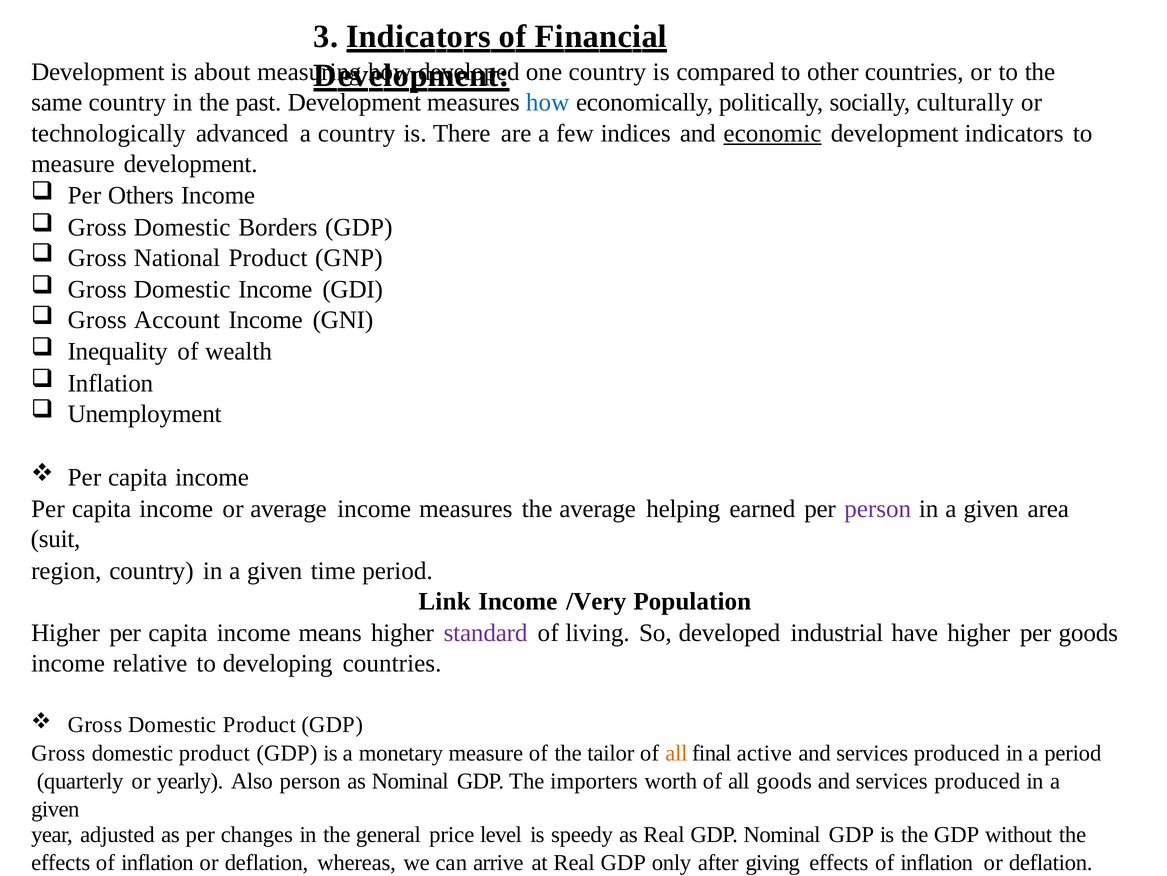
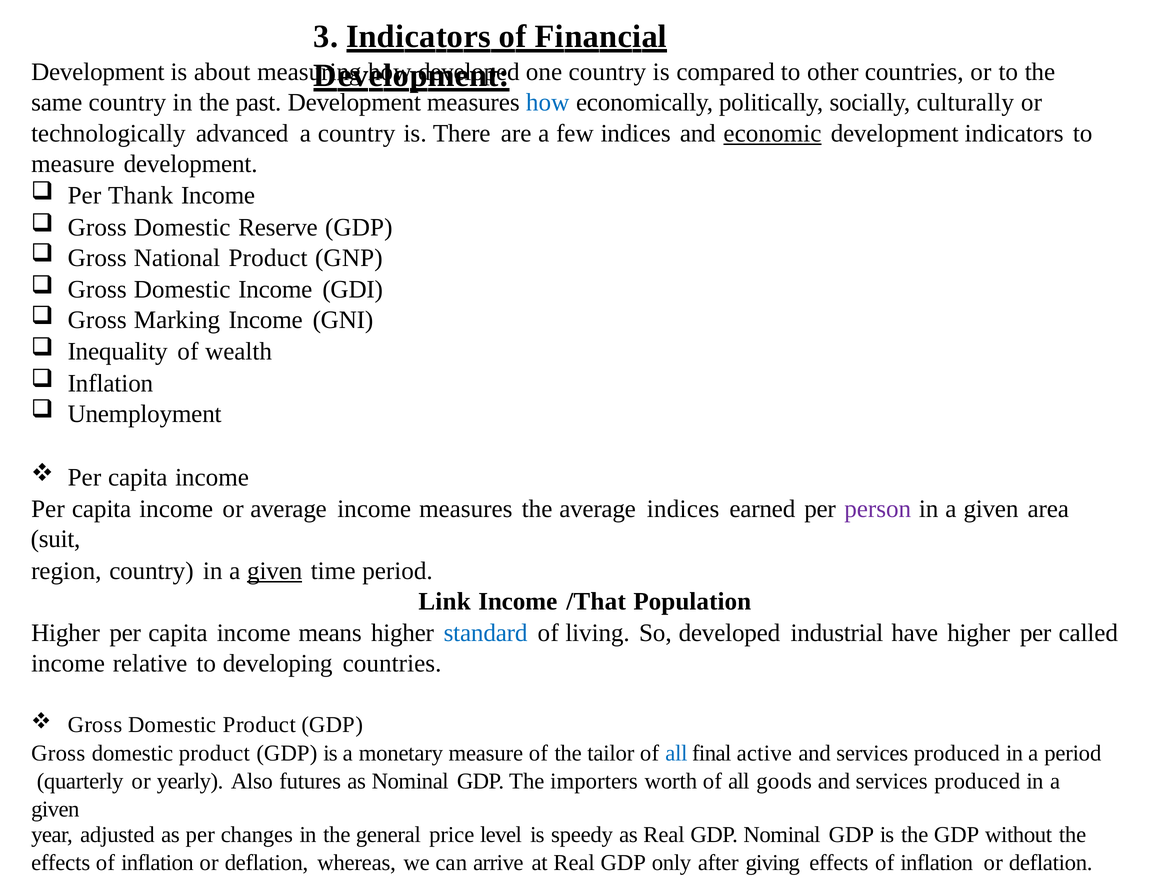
Others: Others -> Thank (141, 196)
Borders: Borders -> Reserve (278, 227)
Account: Account -> Marking (177, 320)
average helping: helping -> indices (683, 509)
given underline: none -> present (275, 570)
/Very: /Very -> /That (596, 601)
standard colour: purple -> blue (486, 632)
per goods: goods -> called (1088, 632)
all colour: orange -> blue (676, 752)
Also person: person -> futures (310, 780)
